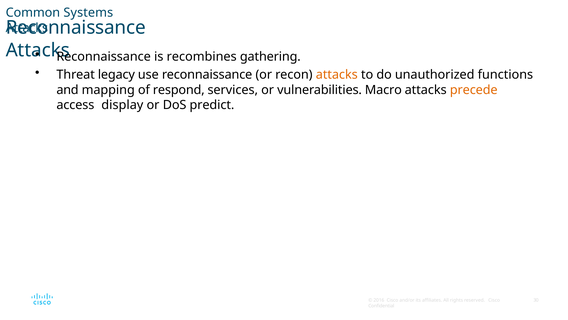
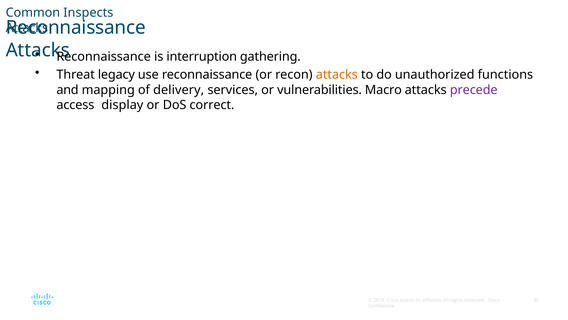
Systems: Systems -> Inspects (88, 13)
recombines: recombines -> interruption (202, 56)
respond: respond -> delivery (179, 90)
precede colour: orange -> purple (474, 90)
predict: predict -> correct (212, 105)
